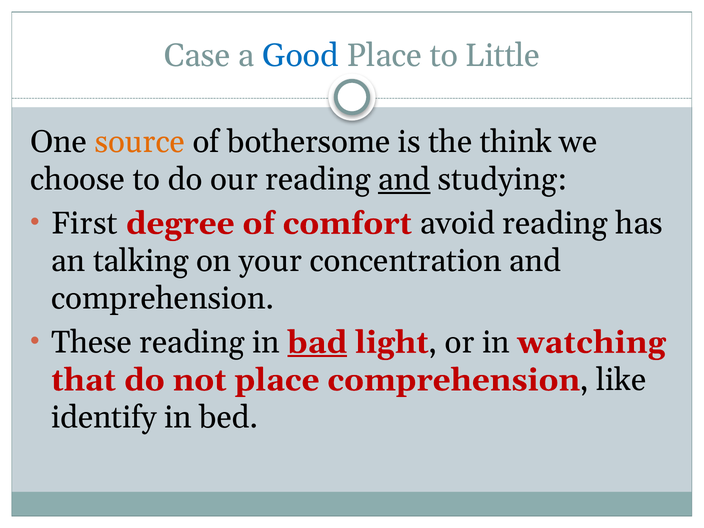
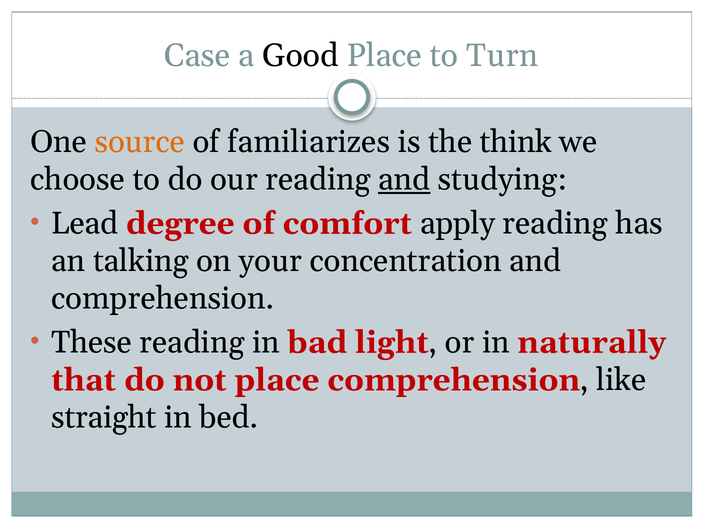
Good colour: blue -> black (301, 55)
Little: Little -> Turn (502, 55)
bothersome: bothersome -> familiarizes (309, 142)
First: First -> Lead (85, 223)
avoid: avoid -> apply (458, 223)
bad underline: present -> none (317, 342)
watching: watching -> naturally (592, 342)
identify: identify -> straight (104, 418)
